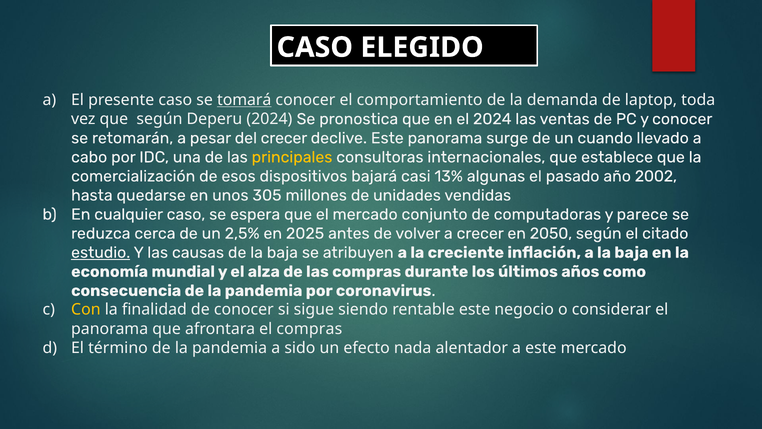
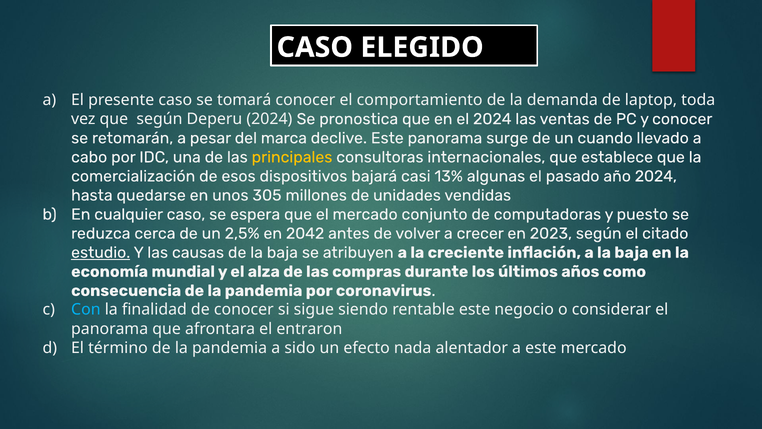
tomará underline: present -> none (244, 100)
del crecer: crecer -> marca (284, 138)
año 2002: 2002 -> 2024 (656, 176)
parece: parece -> puesto (642, 214)
2025: 2025 -> 2042 (305, 233)
2050: 2050 -> 2023 (551, 233)
Con colour: yellow -> light blue (86, 309)
el compras: compras -> entraron (309, 329)
